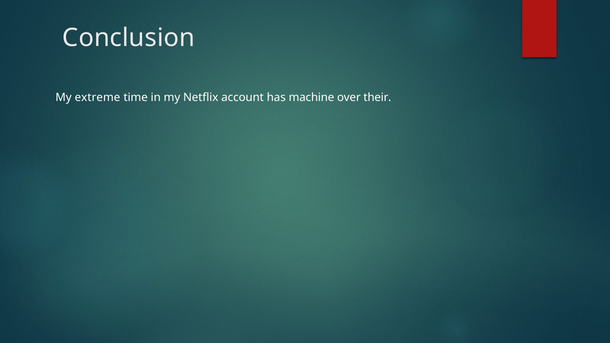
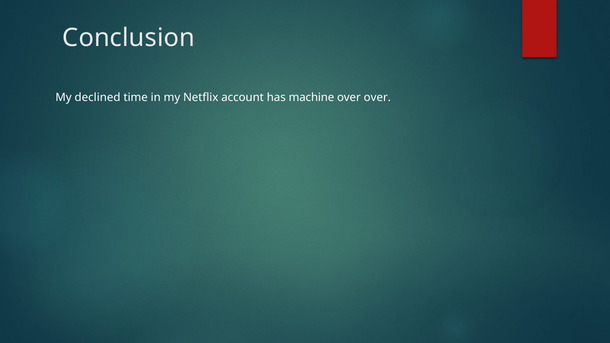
extreme: extreme -> declined (98, 98)
over their: their -> over (377, 98)
